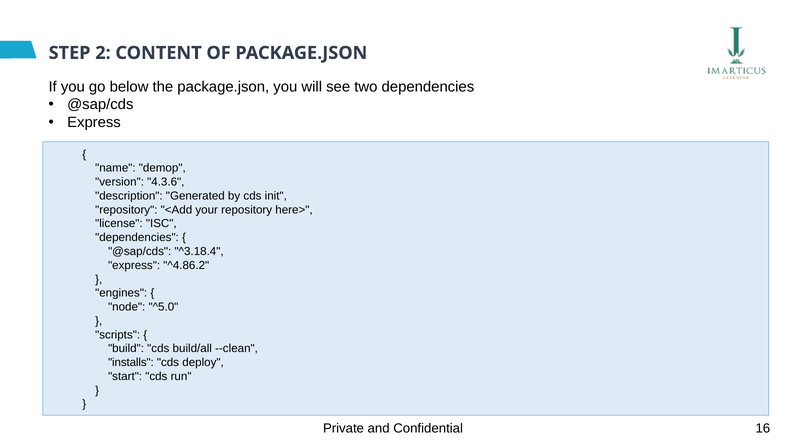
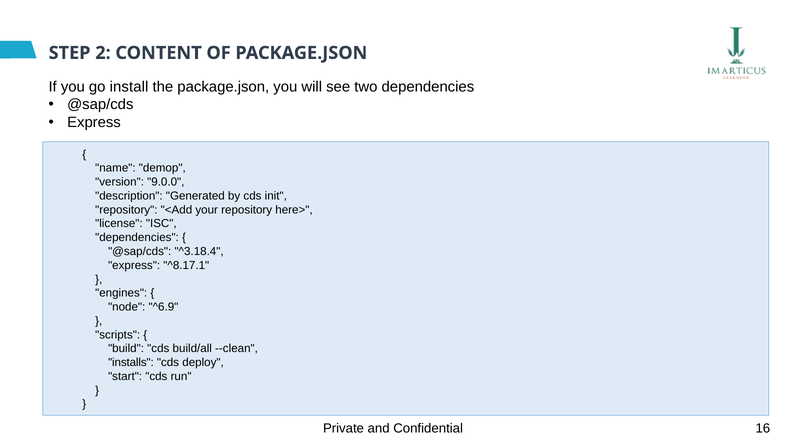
below: below -> install (129, 87)
4.3.6: 4.3.6 -> 9.0.0 (166, 182)
^4.86.2: ^4.86.2 -> ^8.17.1 (186, 266)
^5.0: ^5.0 -> ^6.9 (163, 307)
